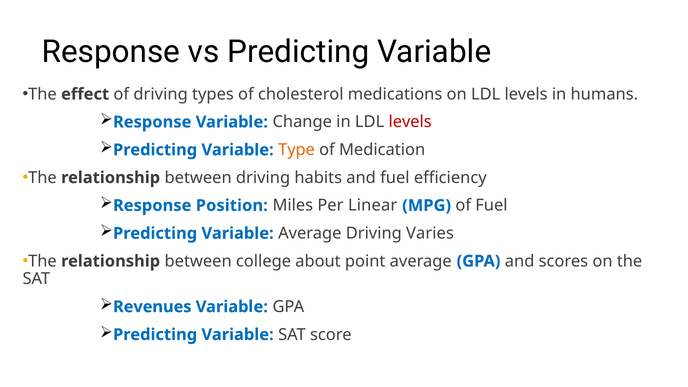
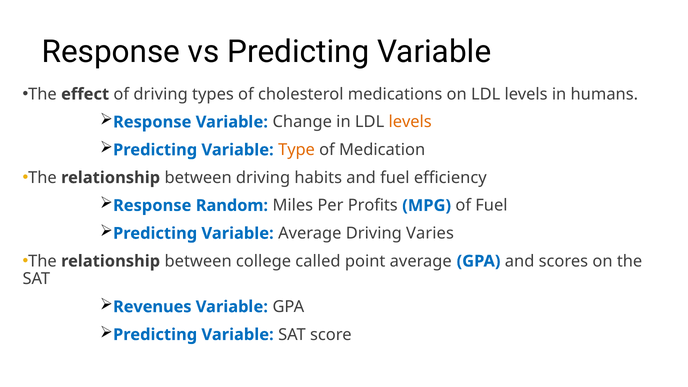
levels colour: red -> orange (410, 122)
Position: Position -> Random (232, 206)
Linear: Linear -> Profits (373, 206)
about: about -> called (318, 261)
